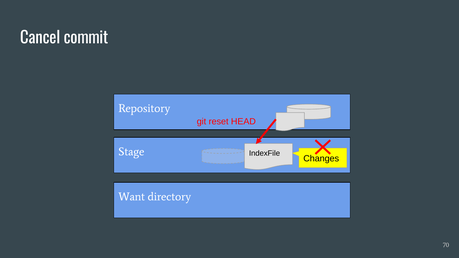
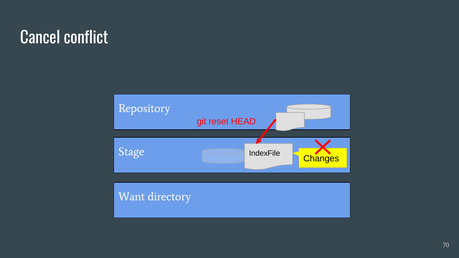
commit: commit -> conflict (86, 38)
